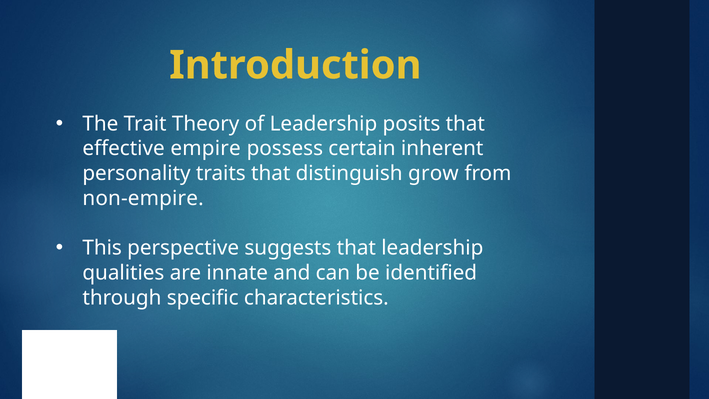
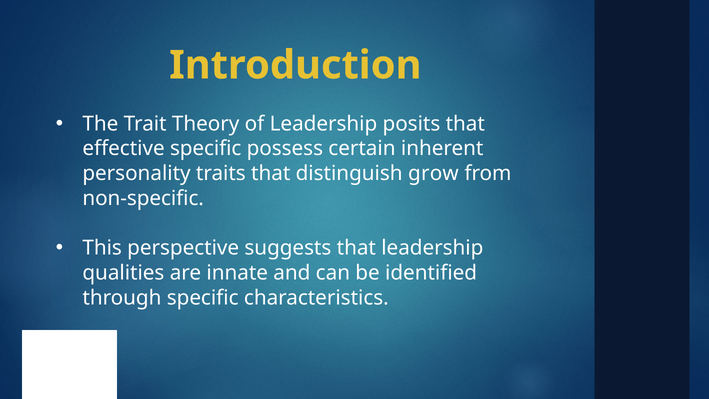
effective empire: empire -> specific (206, 149)
non-empire: non-empire -> non-specific (143, 198)
